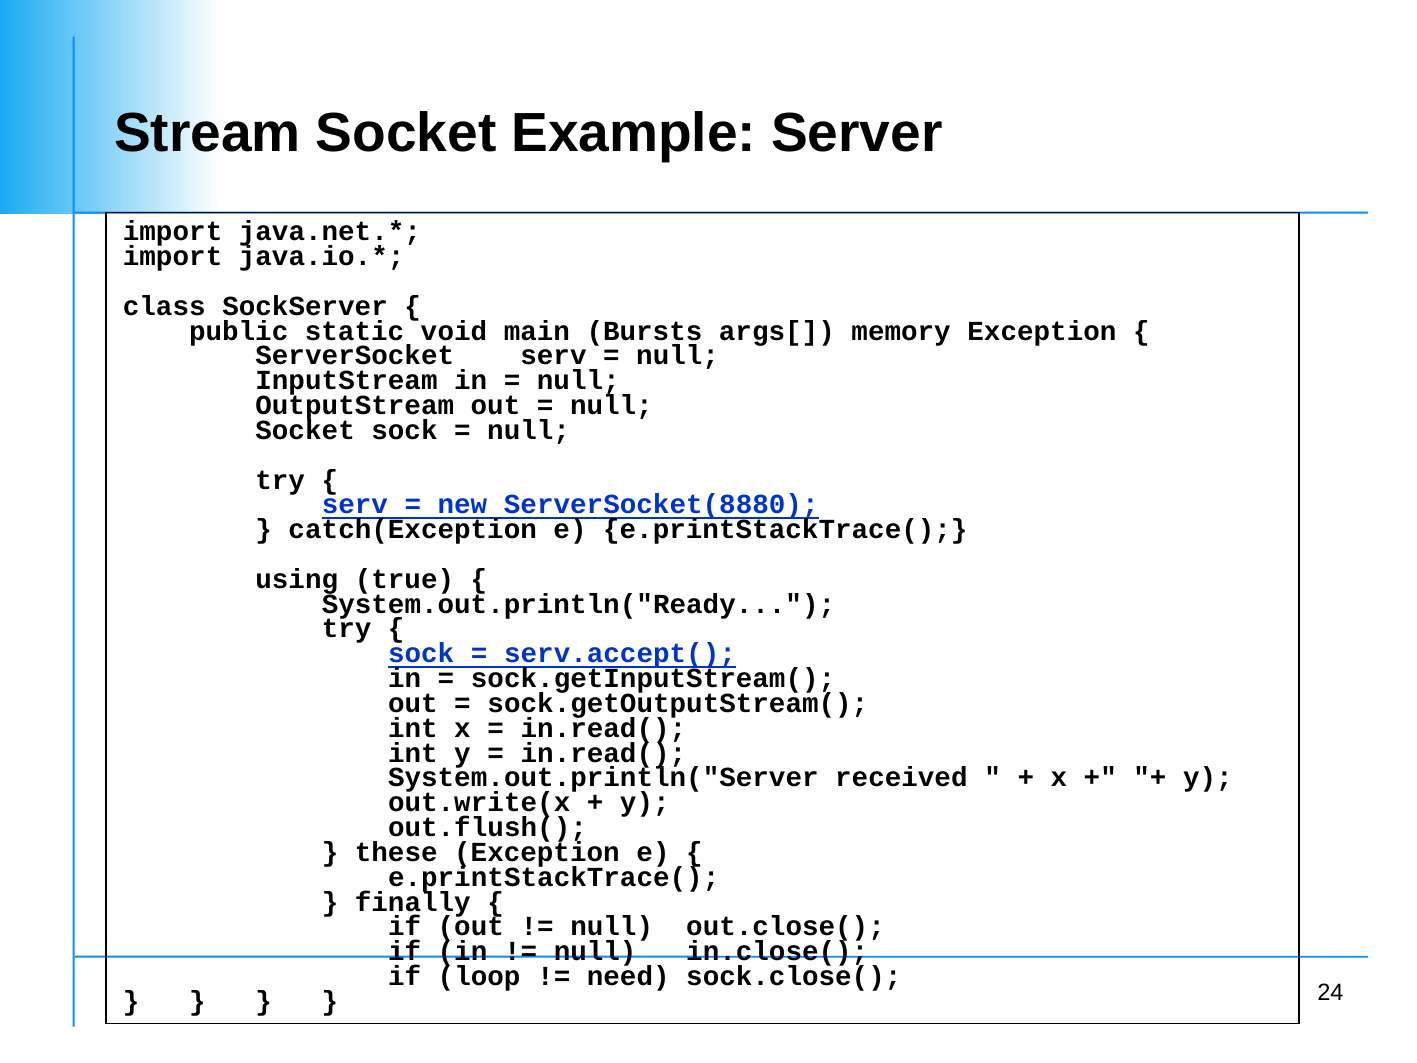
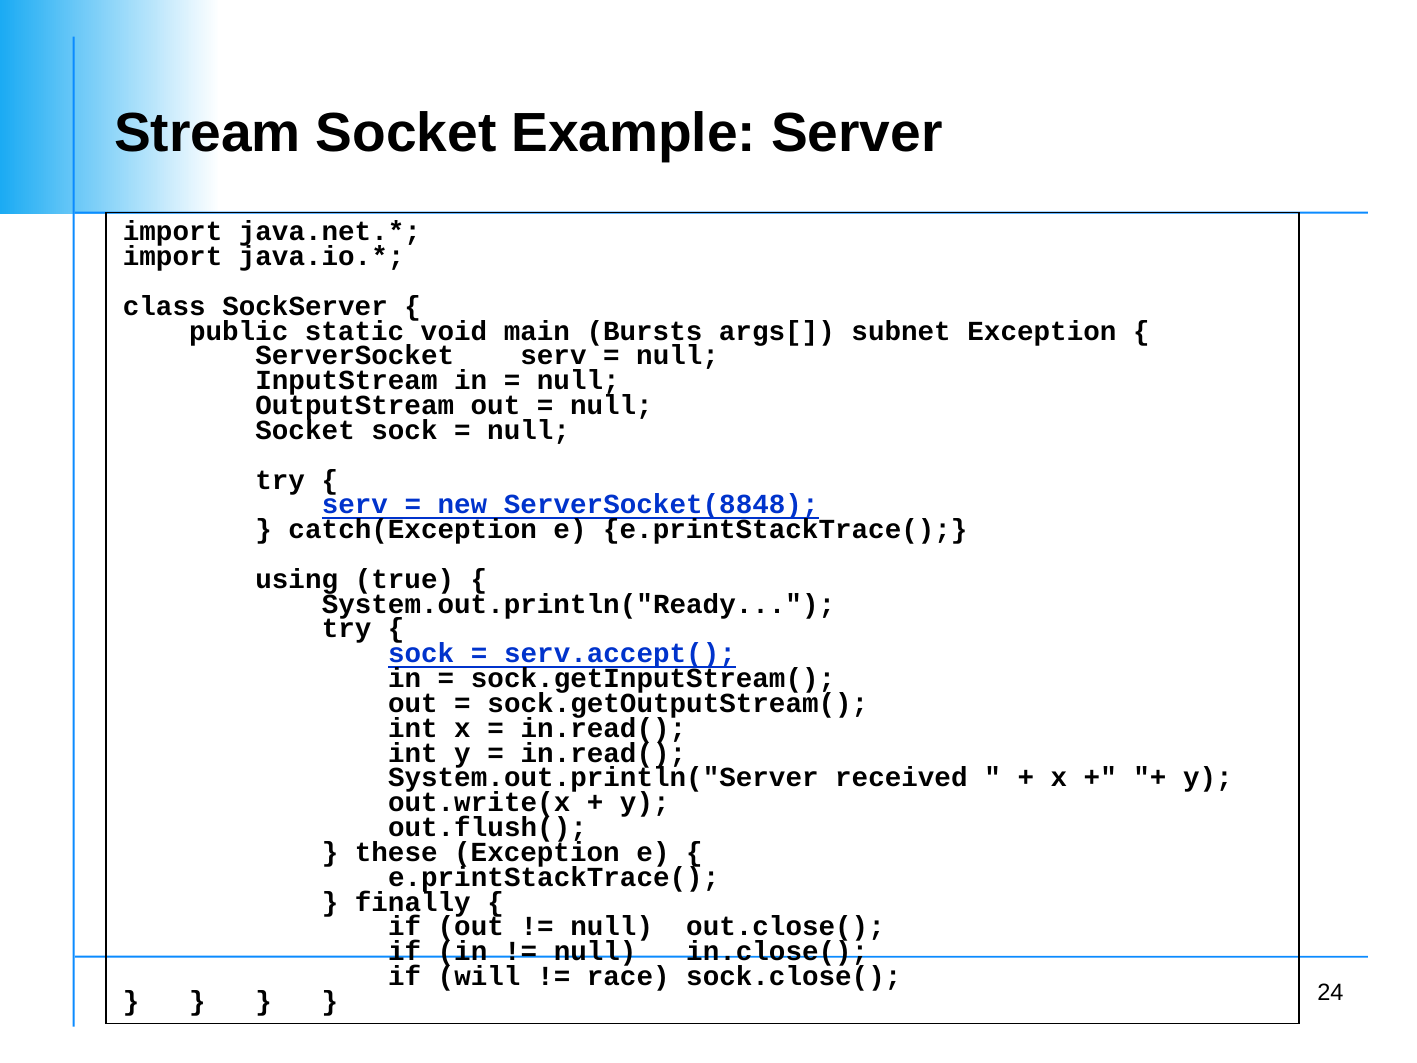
memory: memory -> subnet (901, 331)
ServerSocket(8880: ServerSocket(8880 -> ServerSocket(8848 (661, 505)
loop: loop -> will (479, 976)
need: need -> race (628, 976)
